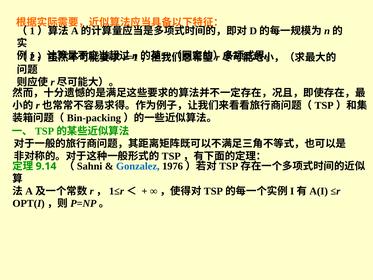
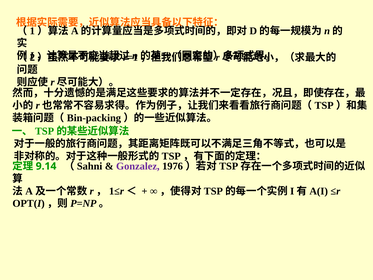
Gonzalez colour: blue -> purple (138, 166)
